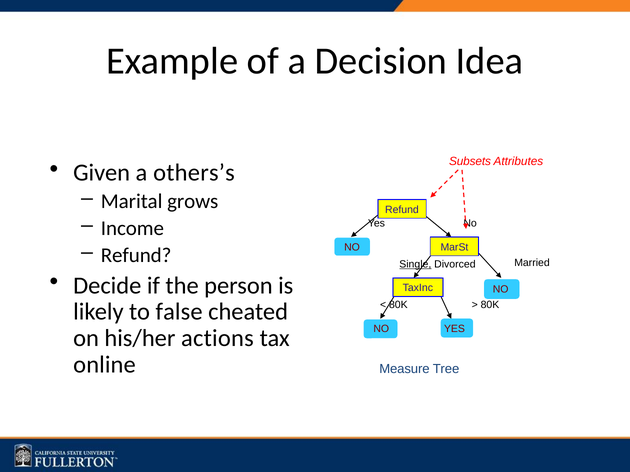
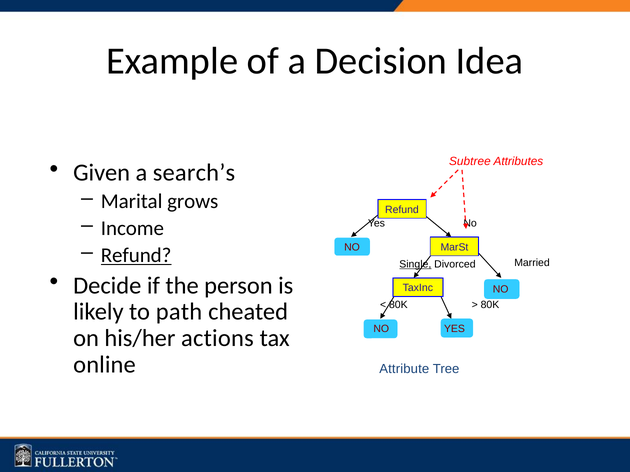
Subsets: Subsets -> Subtree (470, 161)
others’s: others’s -> search’s (194, 173)
Refund underline: none -> present (136, 256)
false: false -> path (179, 312)
Measure: Measure -> Attribute (404, 369)
